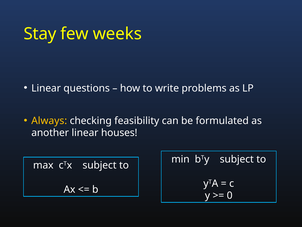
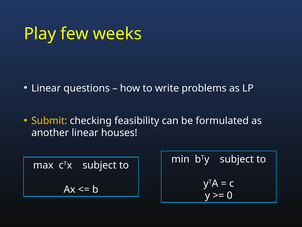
Stay: Stay -> Play (40, 34)
Always: Always -> Submit (49, 121)
